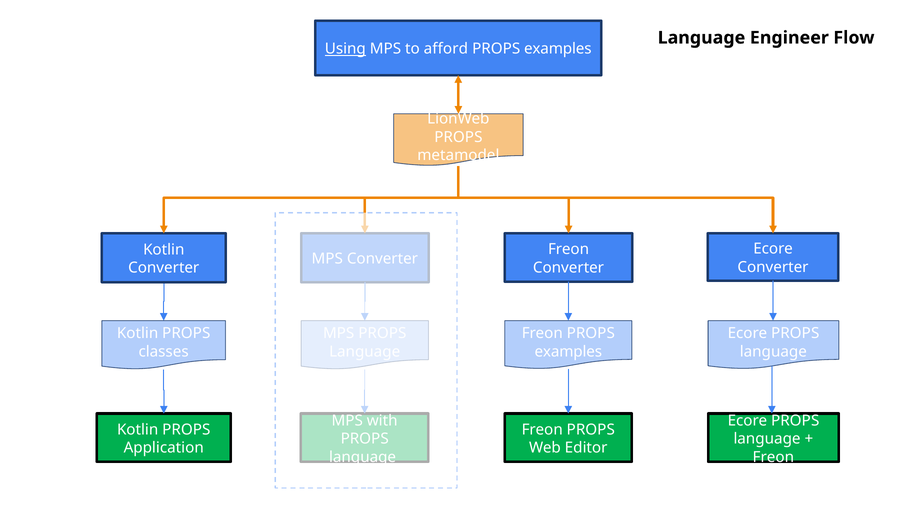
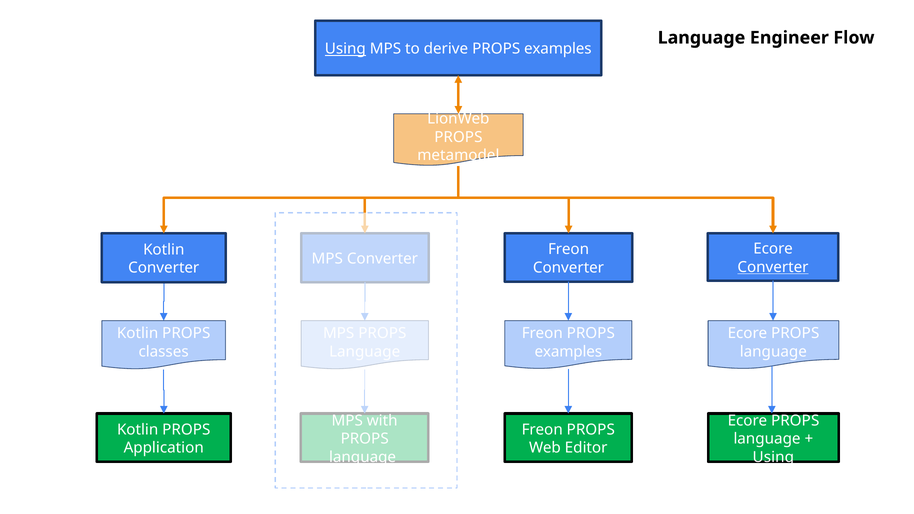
afford: afford -> derive (446, 49)
Converter underline: none -> present (773, 267)
Freon: Freon -> Using (773, 457)
